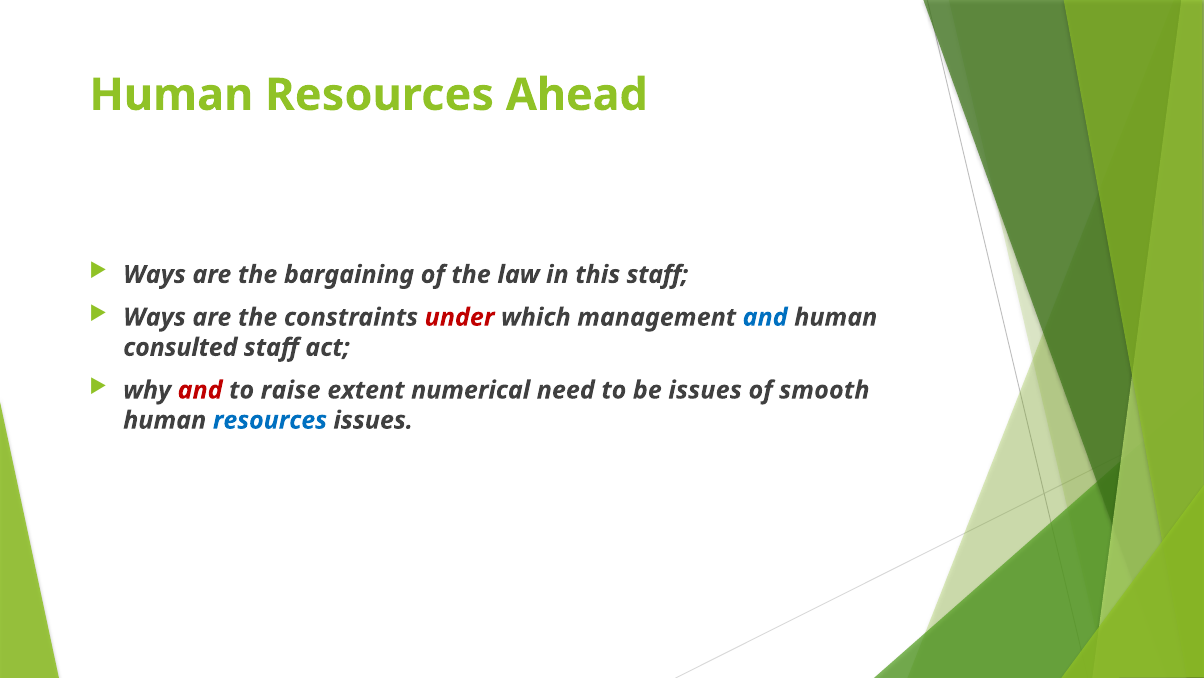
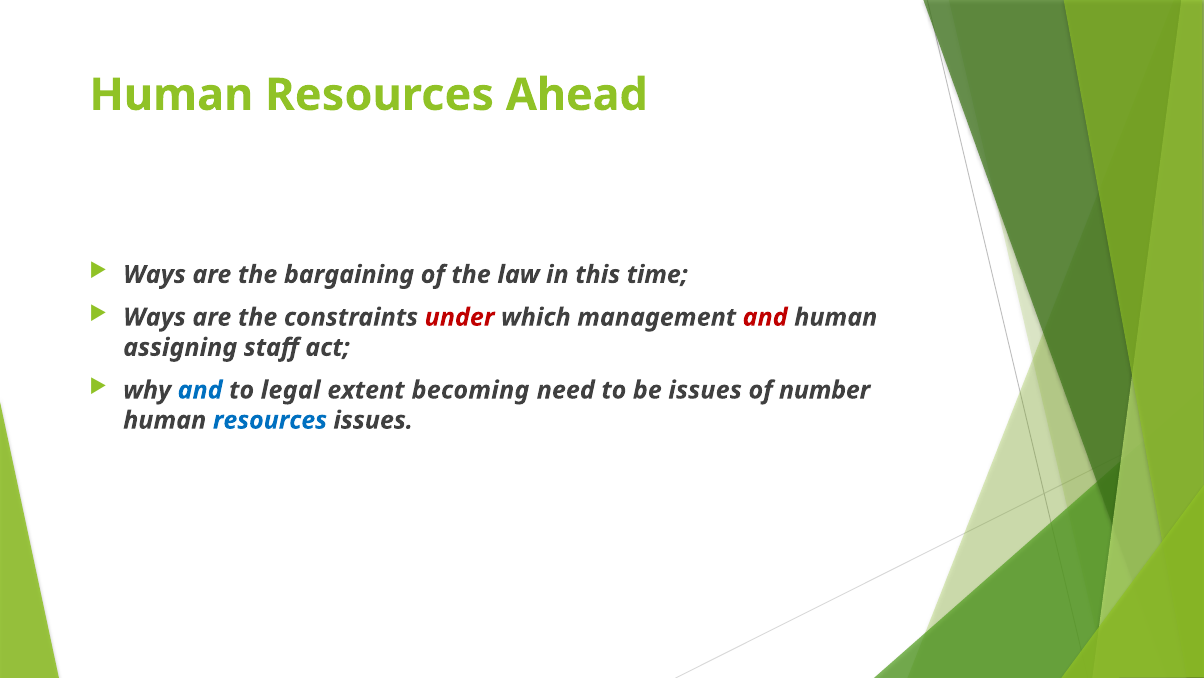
this staff: staff -> time (657, 274)
and colour: blue -> red (765, 317)
consulted: consulted -> assigning (180, 347)
and colour: red -> blue (200, 390)
raise: raise -> legal (291, 390)
numerical: numerical -> becoming (471, 390)
smooth: smooth -> number (825, 390)
